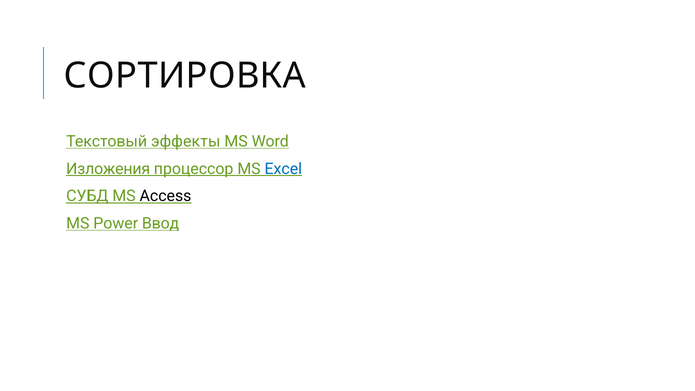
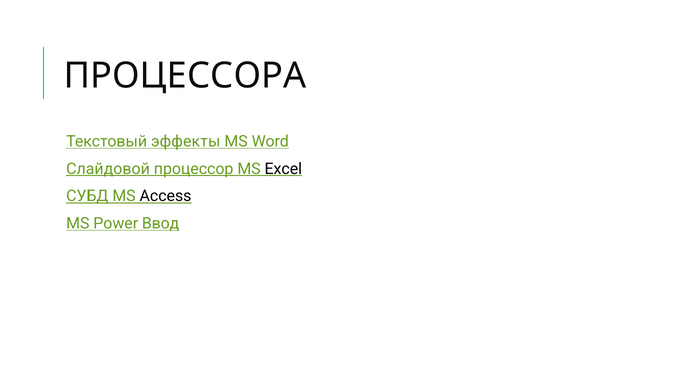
СОРТИРОВКА: СОРТИРОВКА -> ПРОЦЕССОРА (185, 76)
Изложения: Изложения -> Слайдовой (108, 169)
Excel colour: blue -> black (283, 169)
